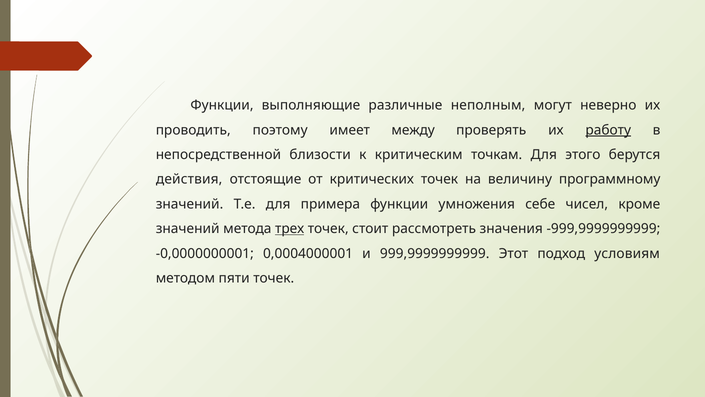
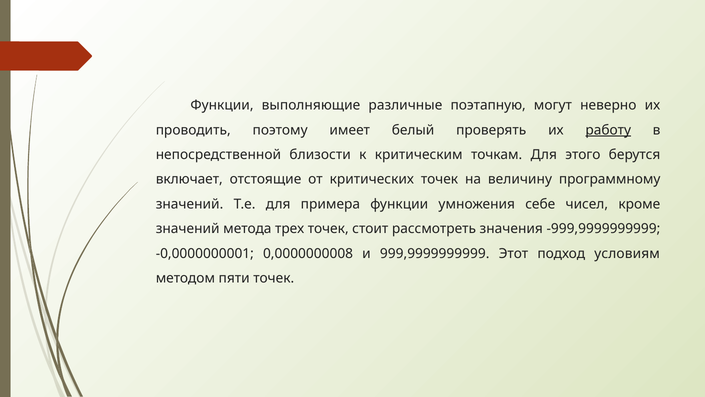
неполным: неполным -> поэтапную (488, 105)
между: между -> белый (413, 130)
действия: действия -> включает (189, 179)
трех underline: present -> none (290, 229)
0,0004000001: 0,0004000001 -> 0,0000000008 (308, 253)
